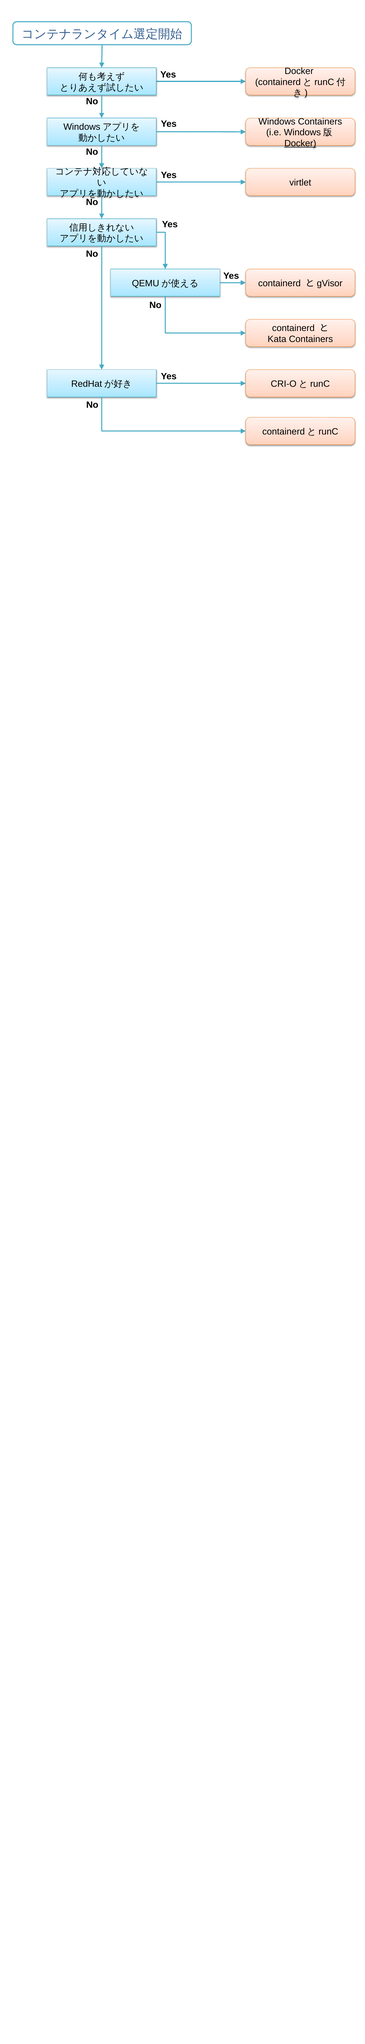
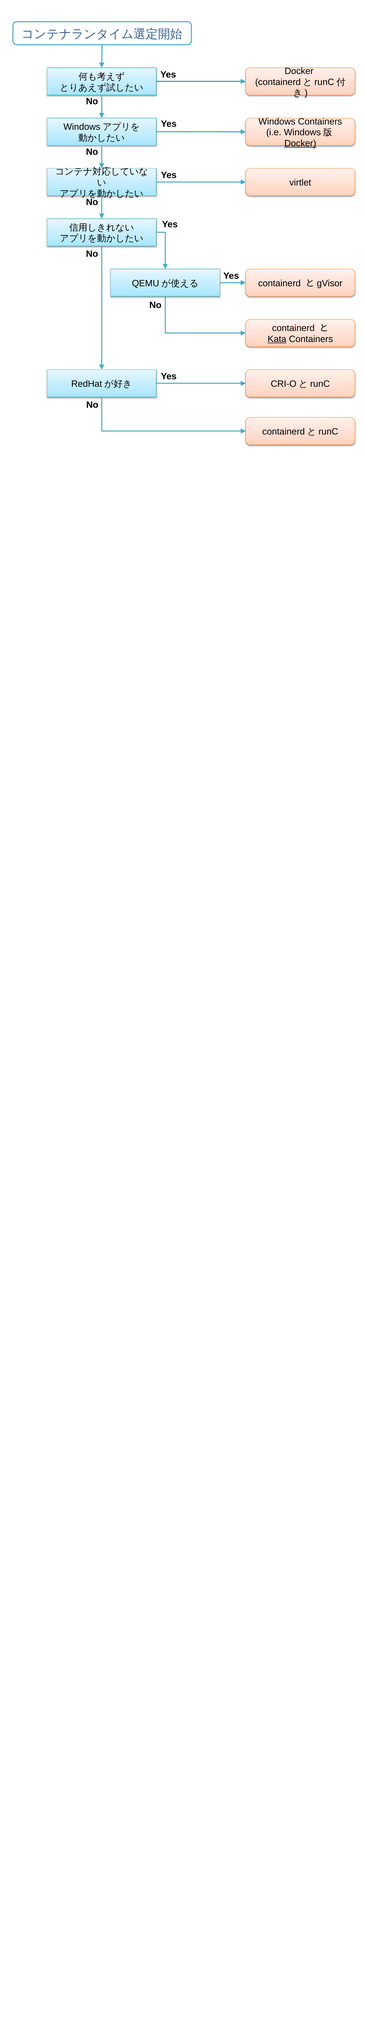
Kata underline: none -> present (277, 339)
